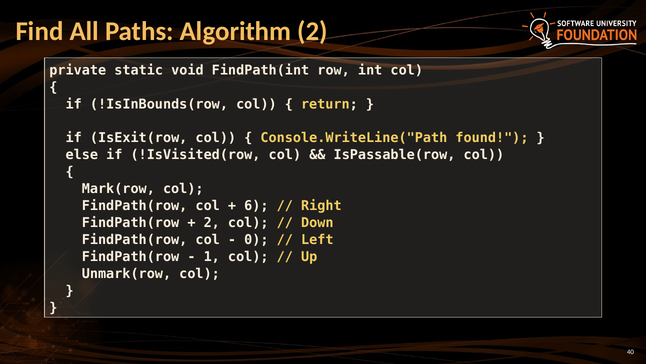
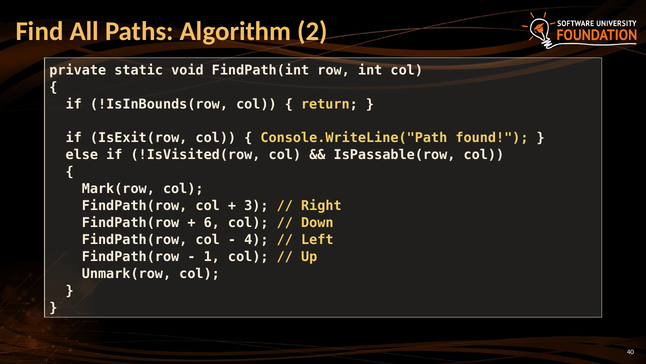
6: 6 -> 3 (256, 206)
2: 2 -> 6 (212, 223)
0: 0 -> 4 (256, 240)
